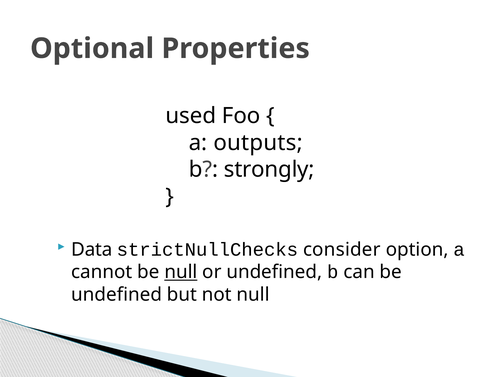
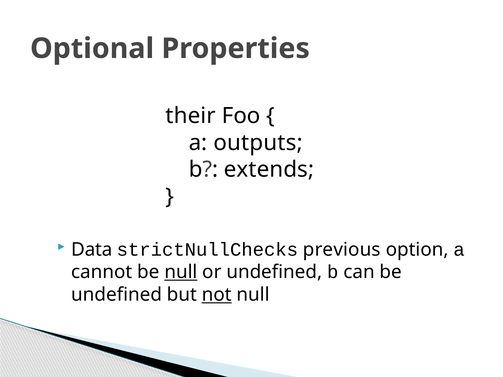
used: used -> their (191, 116)
strongly: strongly -> extends (269, 170)
consider: consider -> previous (342, 250)
not underline: none -> present (217, 295)
